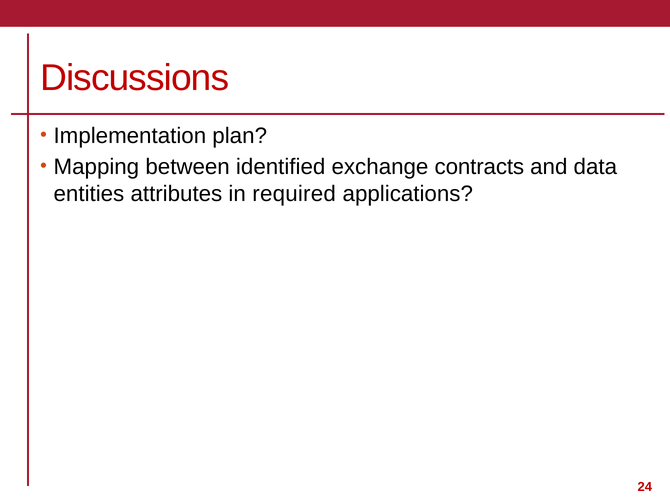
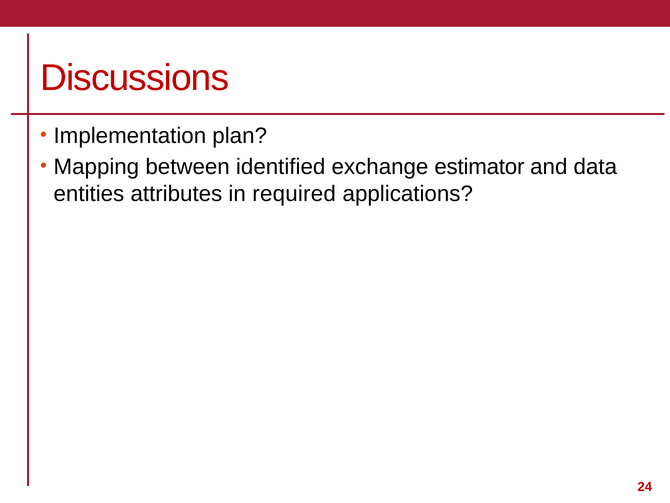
contracts: contracts -> estimator (479, 167)
